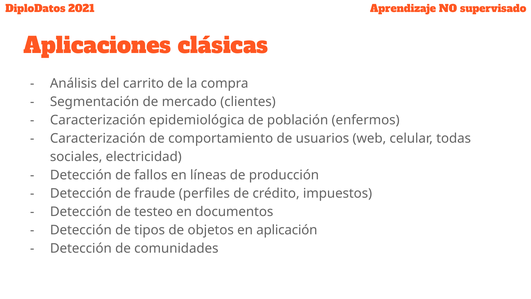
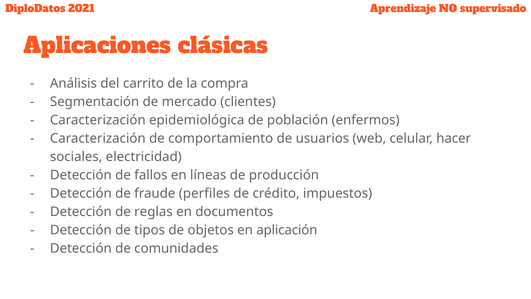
todas: todas -> hacer (454, 138)
testeo: testeo -> reglas (153, 212)
